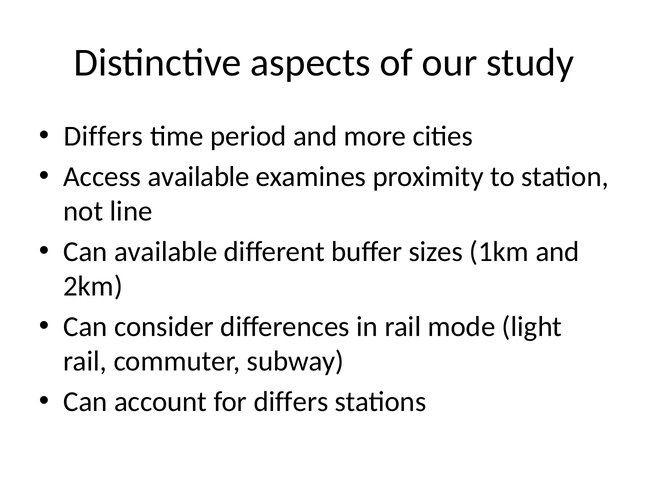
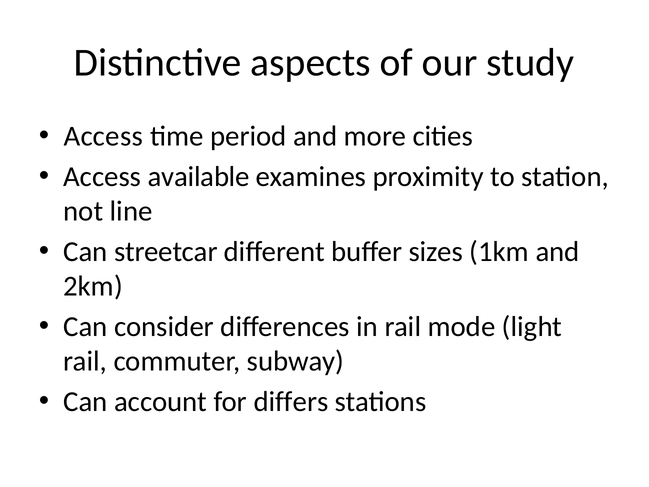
Differs: Differs -> Access (103, 136)
Can available: available -> streetcar (166, 252)
